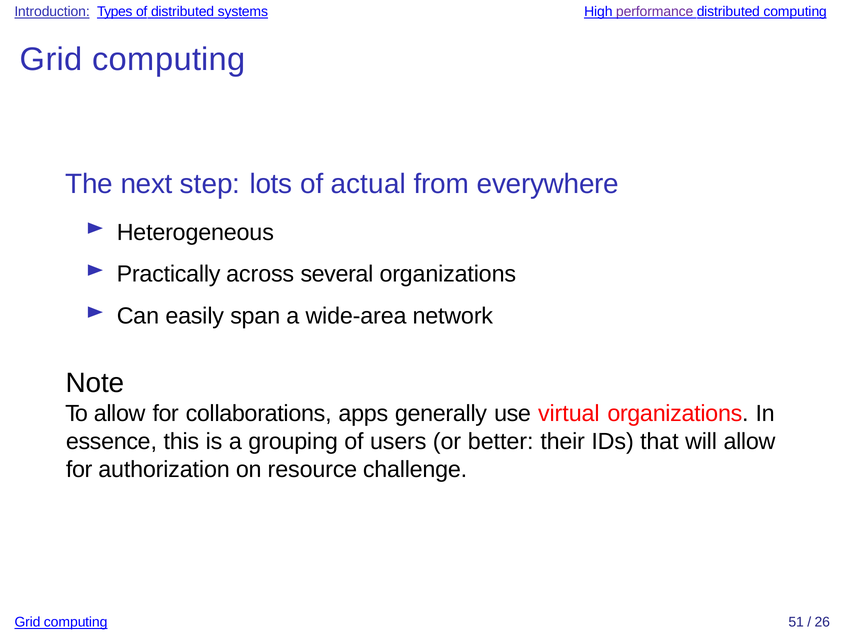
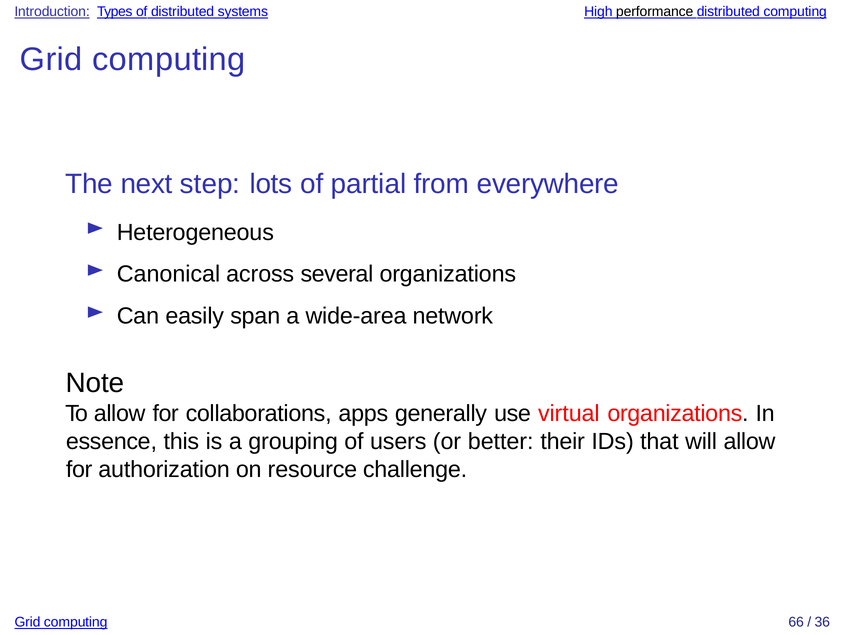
performance colour: purple -> black (655, 12)
actual: actual -> partial (368, 184)
Practically: Practically -> Canonical (168, 274)
51: 51 -> 66 (796, 622)
26: 26 -> 36 (822, 622)
